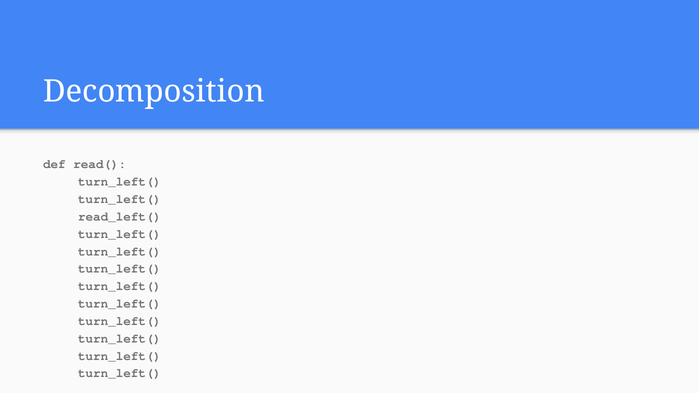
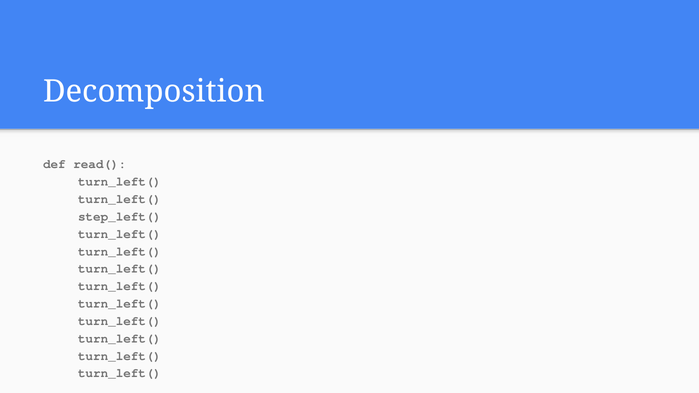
read_left(: read_left( -> step_left( (120, 217)
